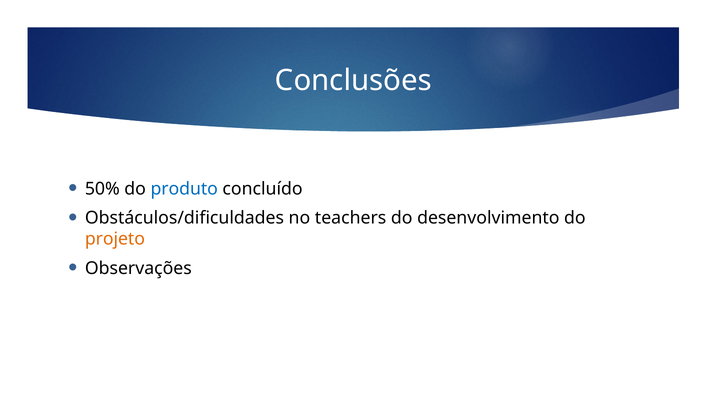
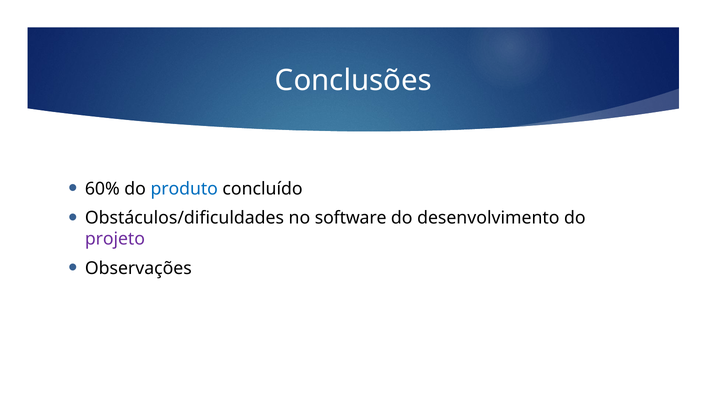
50%: 50% -> 60% (102, 189)
teachers: teachers -> software (351, 218)
projeto colour: orange -> purple (115, 239)
